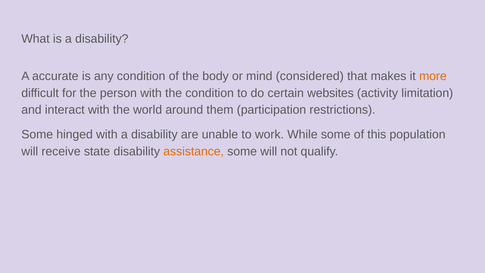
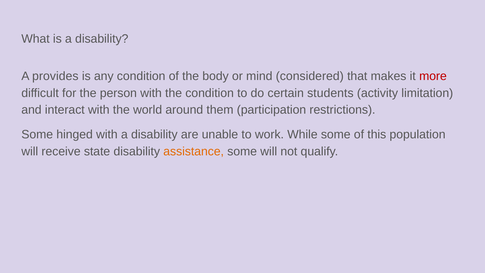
accurate: accurate -> provides (55, 76)
more colour: orange -> red (433, 76)
websites: websites -> students (330, 93)
